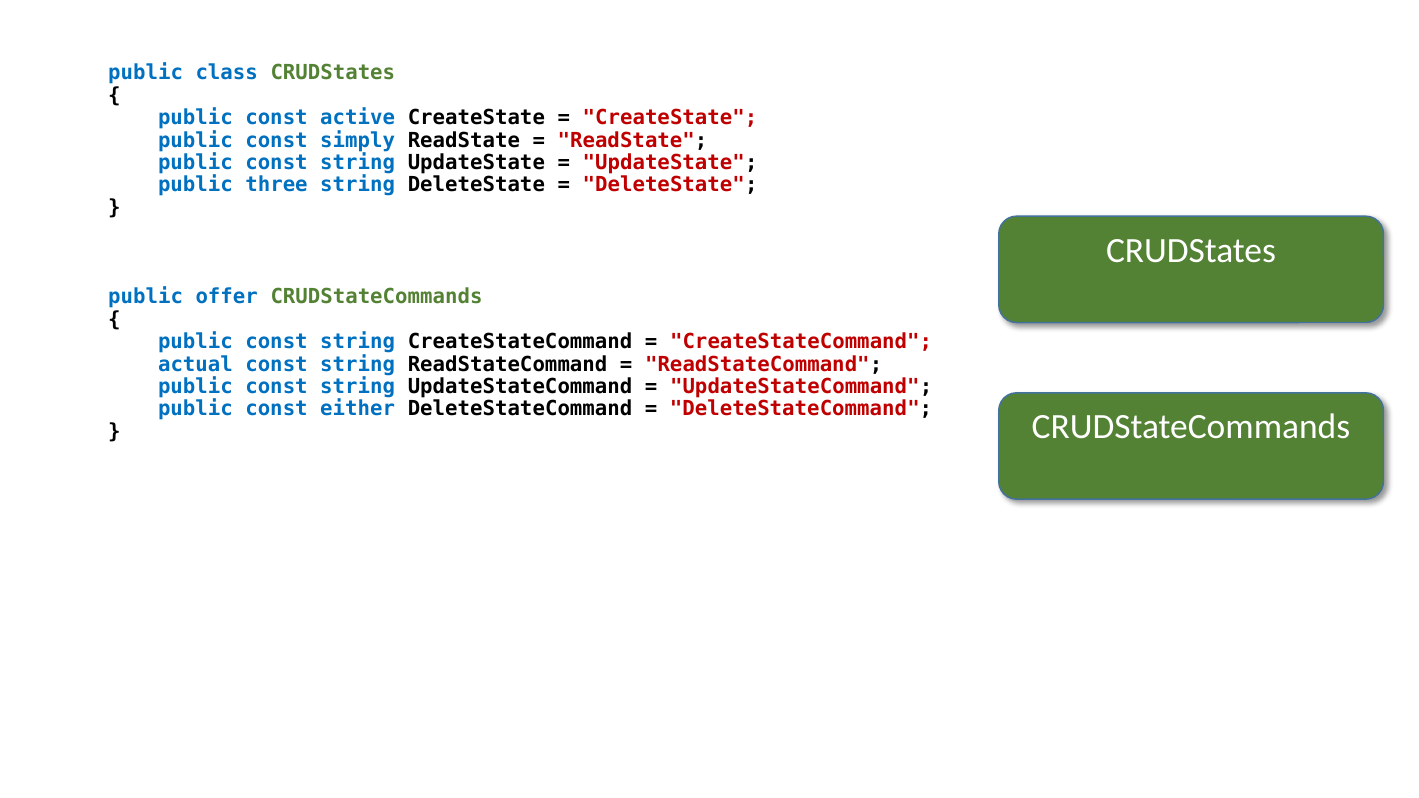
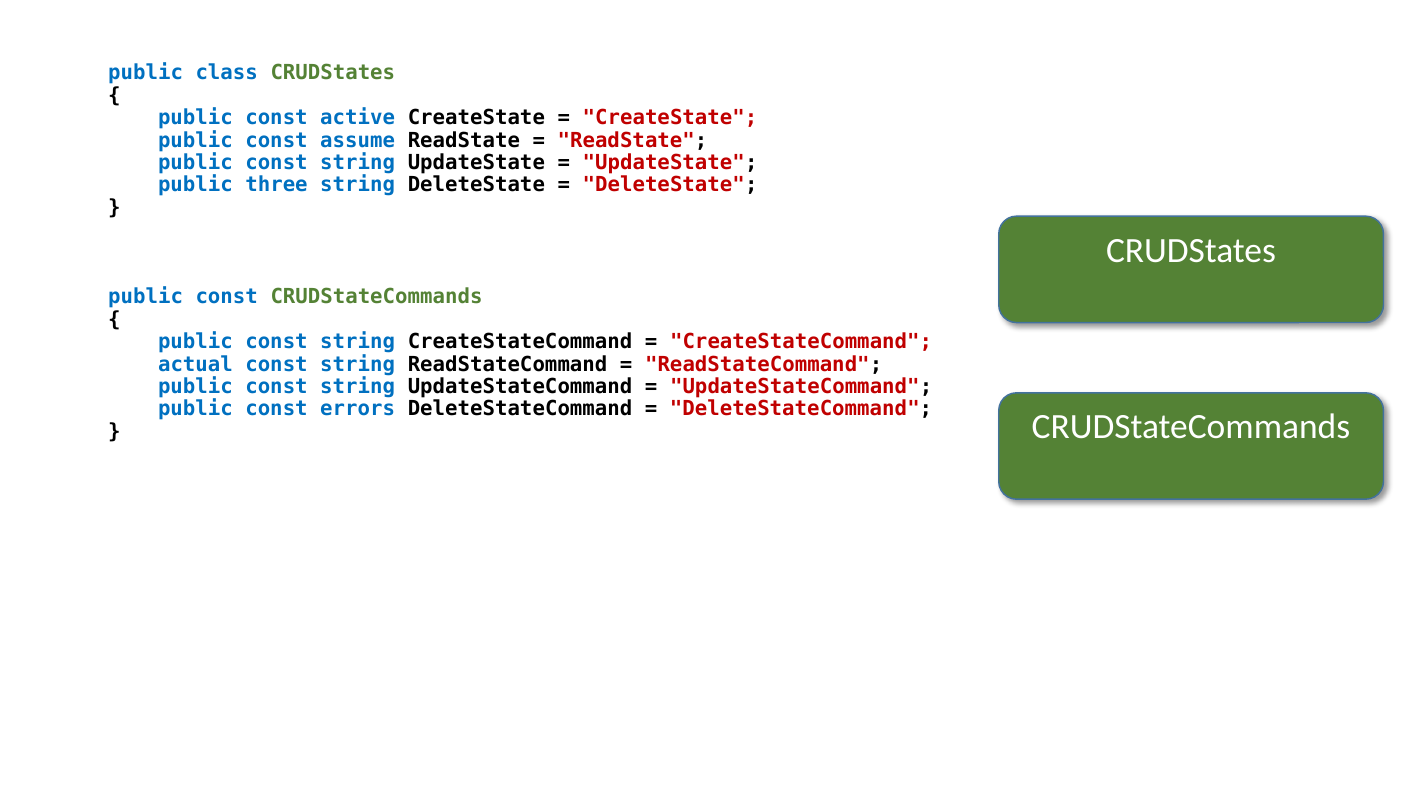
simply: simply -> assume (358, 140)
offer: offer -> const (227, 297)
either: either -> errors (358, 409)
